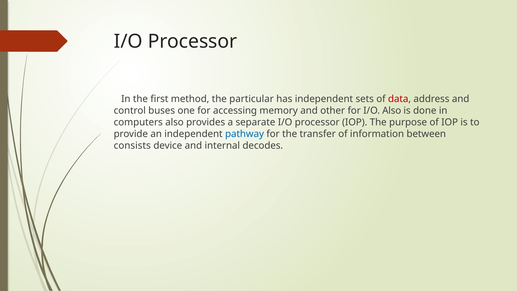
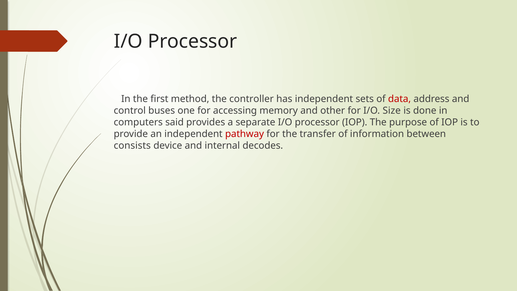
particular: particular -> controller (252, 99)
I/O Also: Also -> Size (392, 111)
computers also: also -> said (174, 122)
pathway colour: blue -> red (245, 134)
